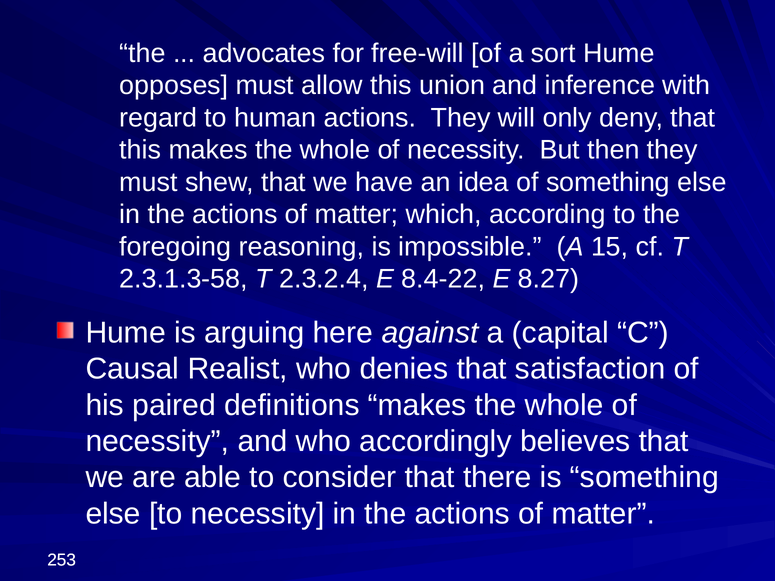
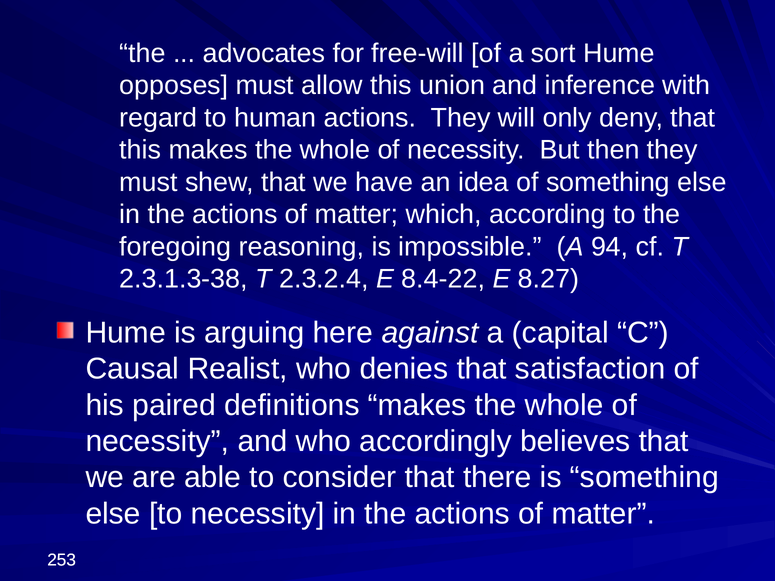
15: 15 -> 94 (610, 247)
2.3.1.3-58: 2.3.1.3-58 -> 2.3.1.3-38 (184, 279)
